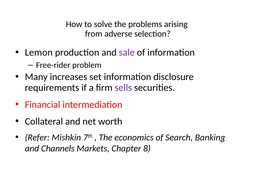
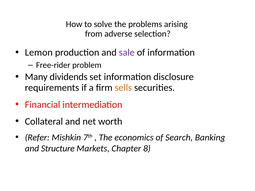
increases: increases -> dividends (69, 77)
sells colour: purple -> orange (123, 88)
Channels: Channels -> Structure (58, 149)
